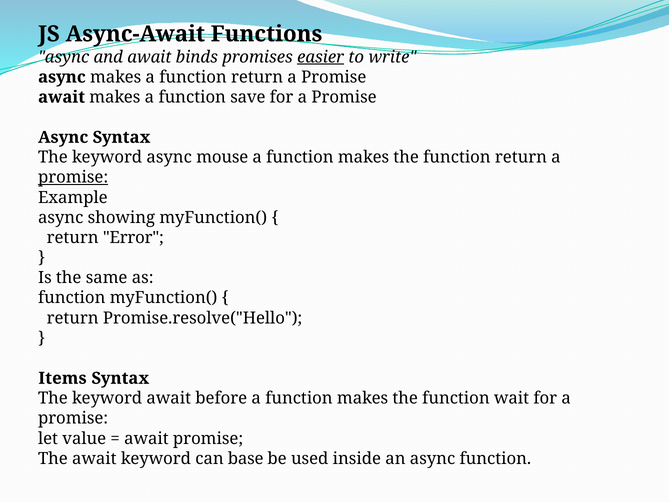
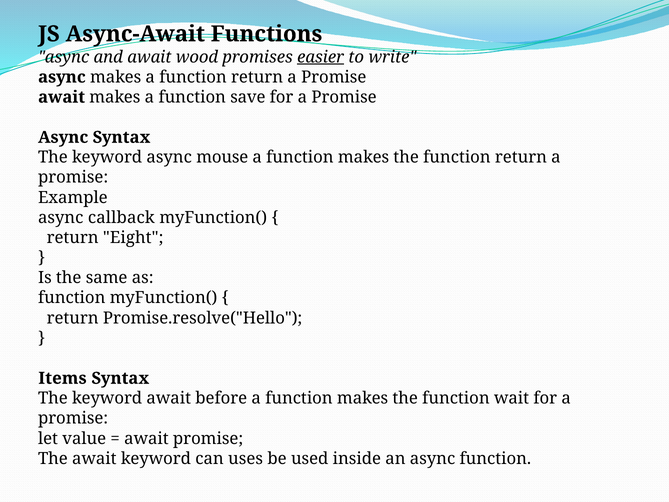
binds: binds -> wood (197, 57)
promise underline: present -> none (73, 177)
showing: showing -> callback (121, 218)
Error: Error -> Eight (133, 238)
base: base -> uses (246, 458)
